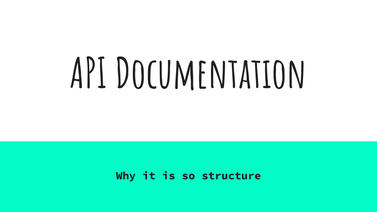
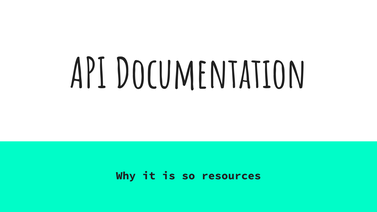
structure: structure -> resources (231, 176)
